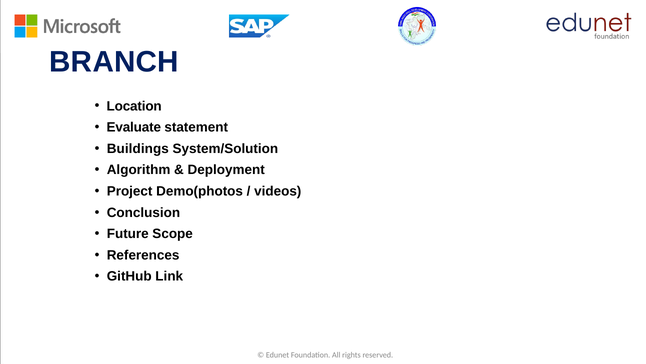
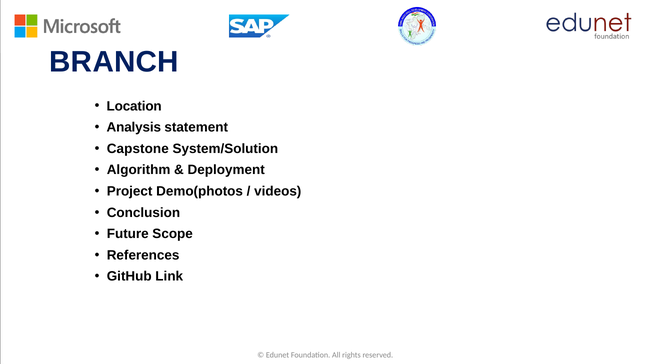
Evaluate: Evaluate -> Analysis (134, 127)
Buildings: Buildings -> Capstone (138, 148)
